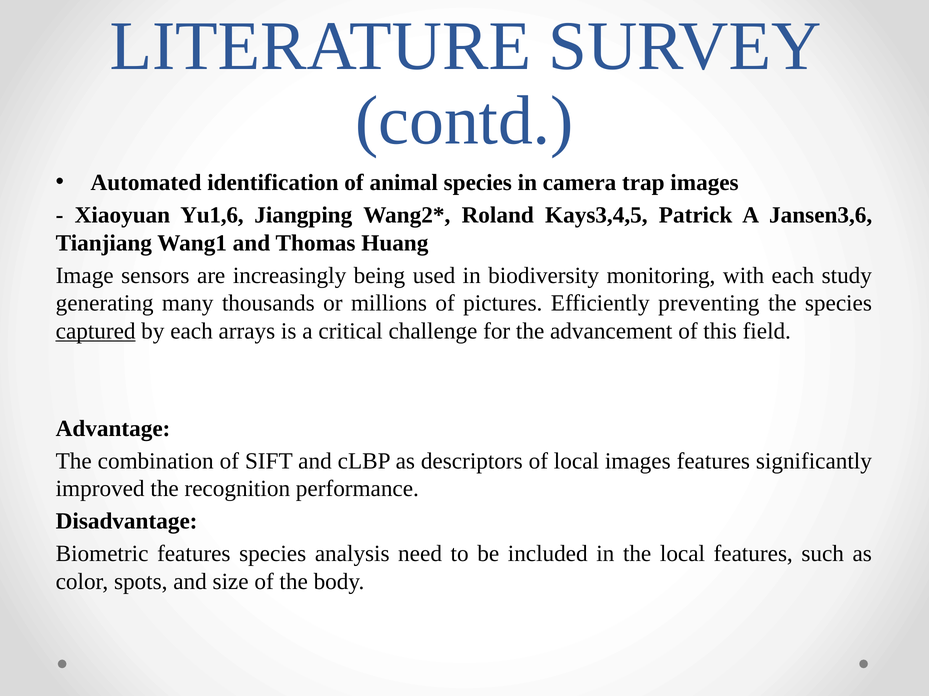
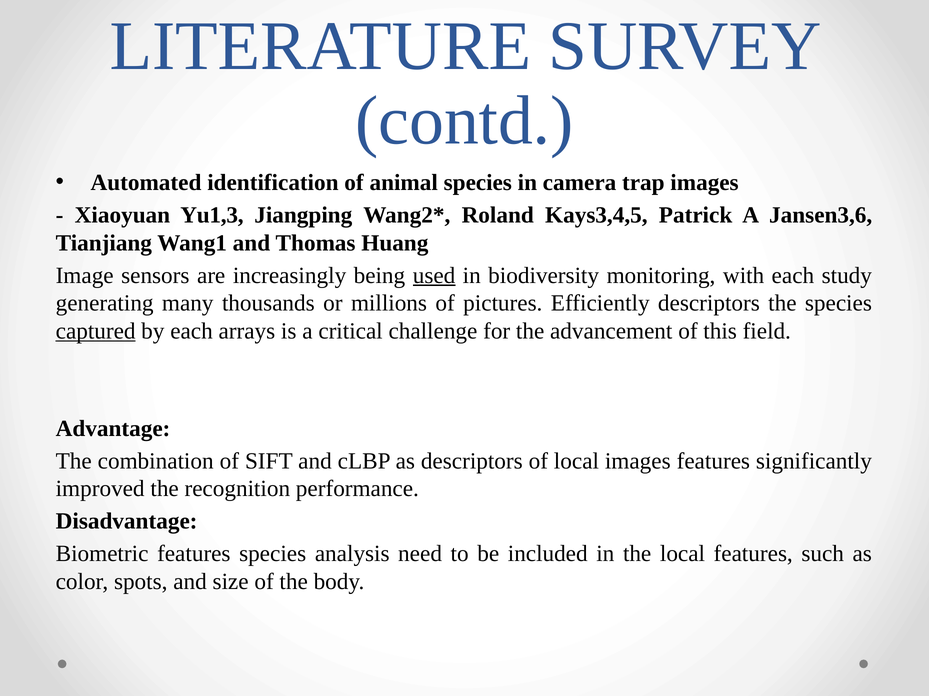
Yu1,6: Yu1,6 -> Yu1,3 (212, 215)
used underline: none -> present (434, 276)
Efficiently preventing: preventing -> descriptors (709, 304)
